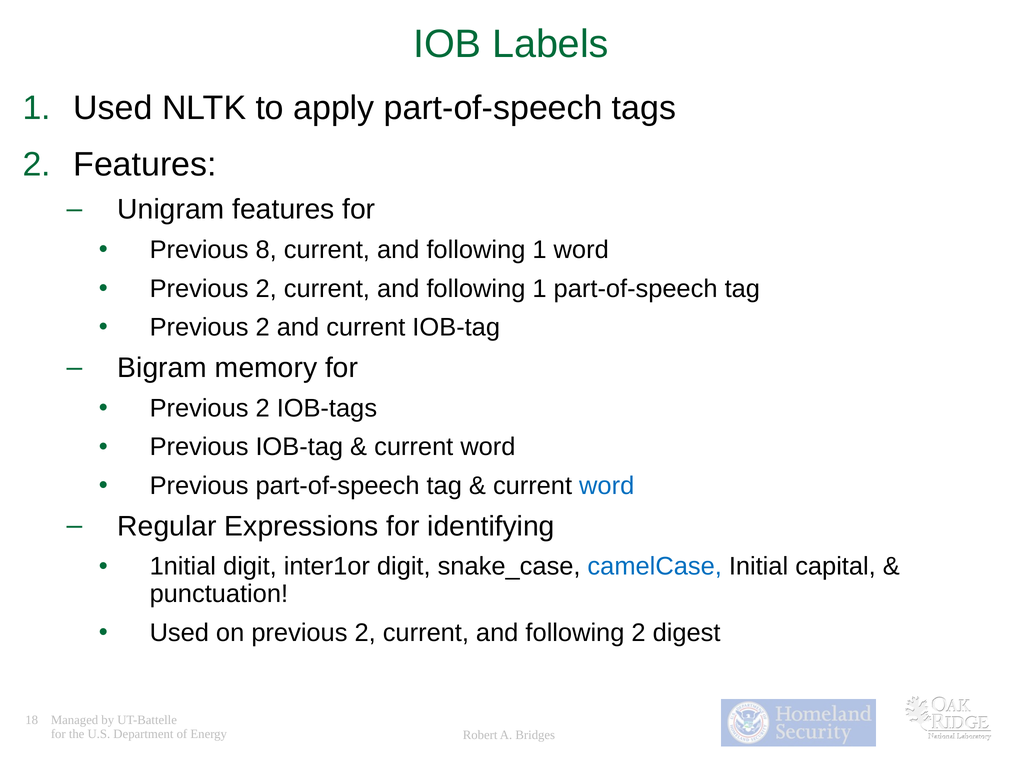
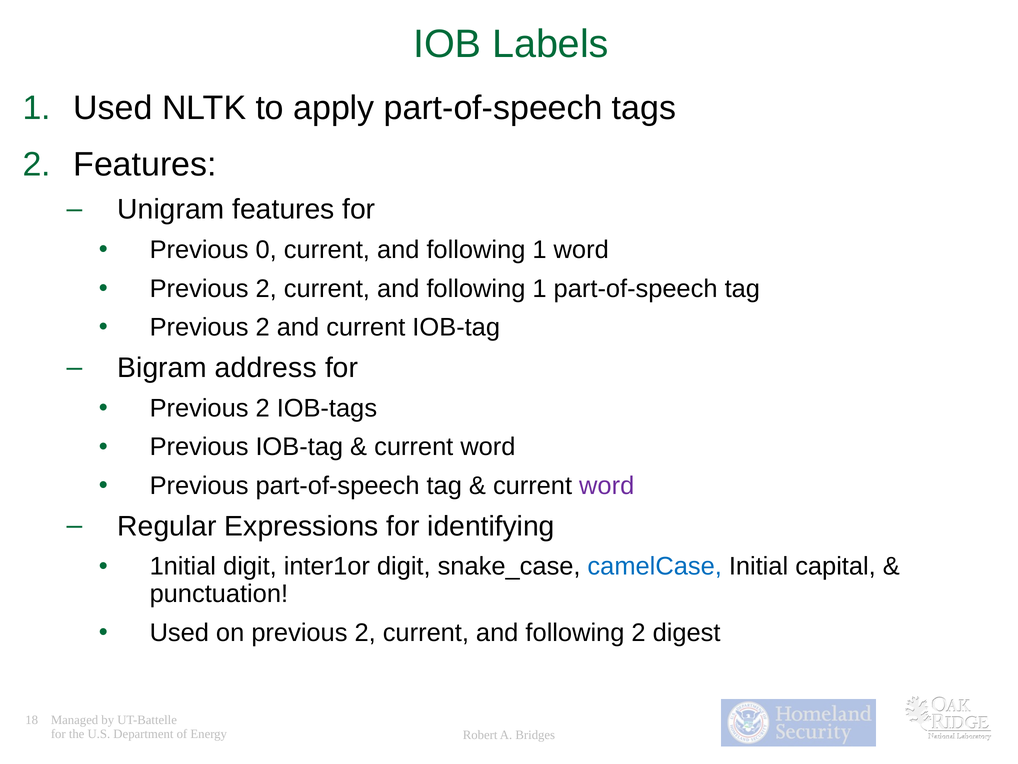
8: 8 -> 0 (266, 250)
memory: memory -> address (266, 368)
word colour: blue -> purple (607, 486)
